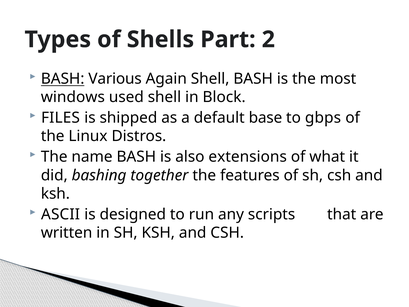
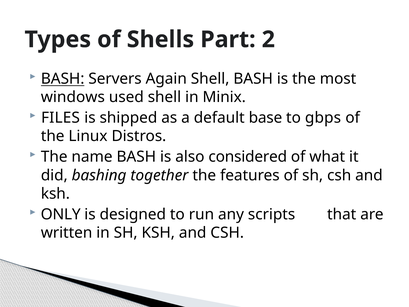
Various: Various -> Servers (115, 79)
Block: Block -> Minix (224, 97)
extensions: extensions -> considered (248, 157)
ASCII: ASCII -> ONLY (61, 214)
